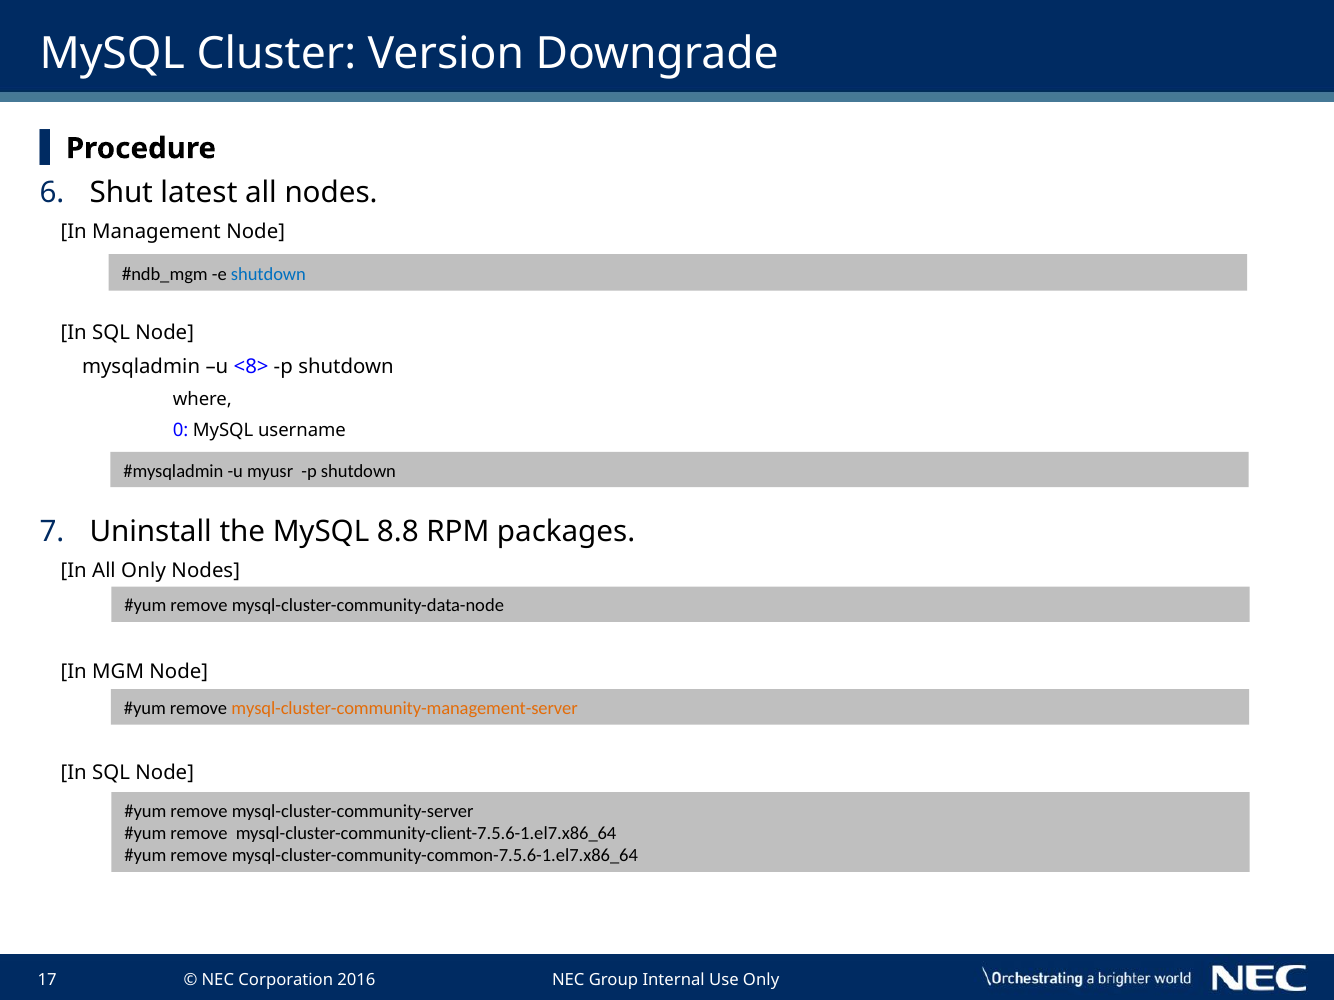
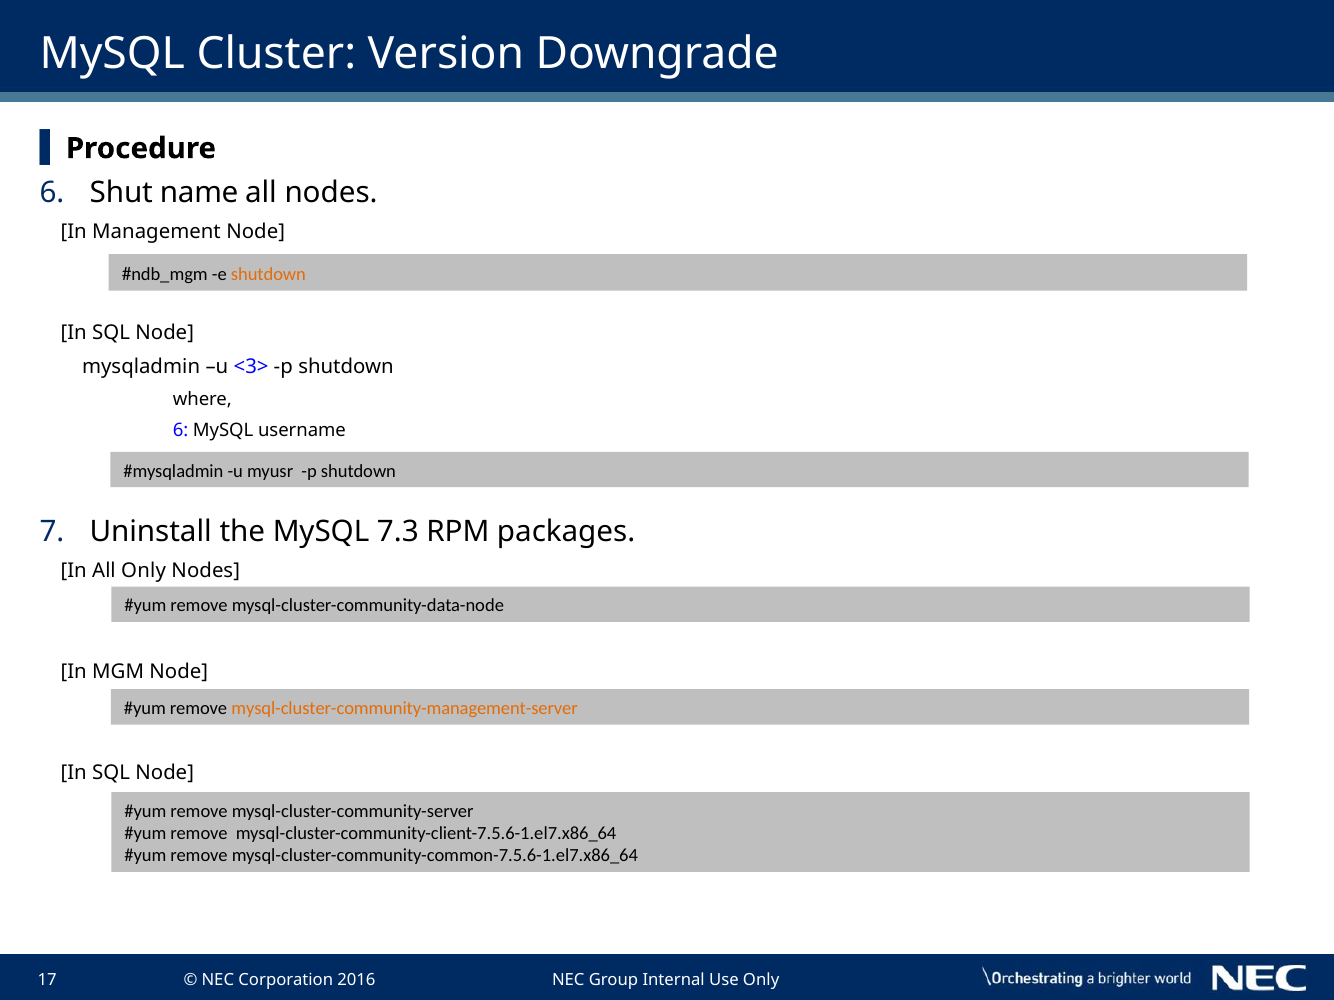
latest: latest -> name (199, 193)
shutdown colour: blue -> orange (268, 274)
<8>: <8> -> <3> (251, 367)
0: 0 -> 6 (181, 431)
8.8: 8.8 -> 7.3 (398, 532)
